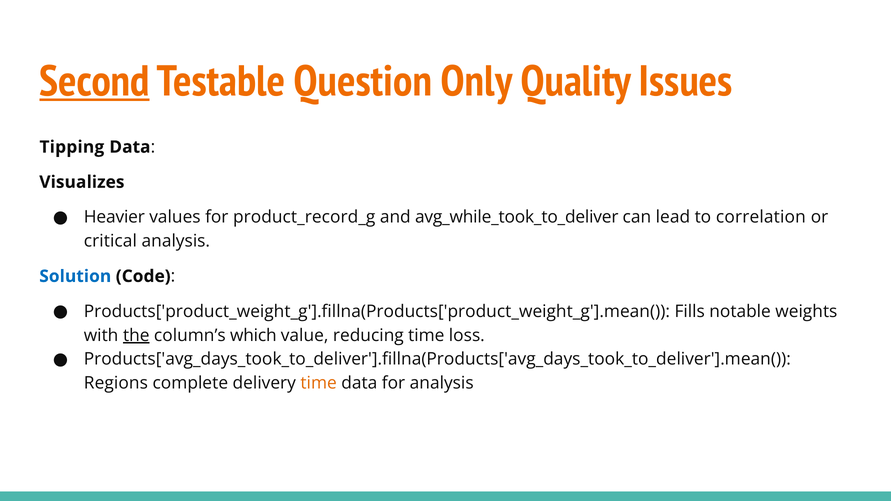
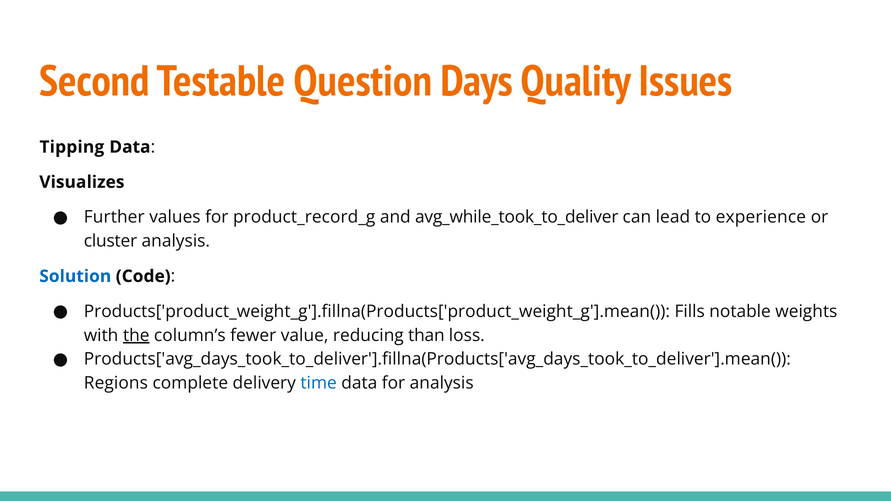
Second underline: present -> none (94, 81)
Only: Only -> Days (477, 81)
Heavier: Heavier -> Further (114, 217)
correlation: correlation -> experience (761, 217)
critical: critical -> cluster (111, 241)
which: which -> fewer (253, 335)
reducing time: time -> than (426, 335)
time colour: orange -> blue (319, 383)
